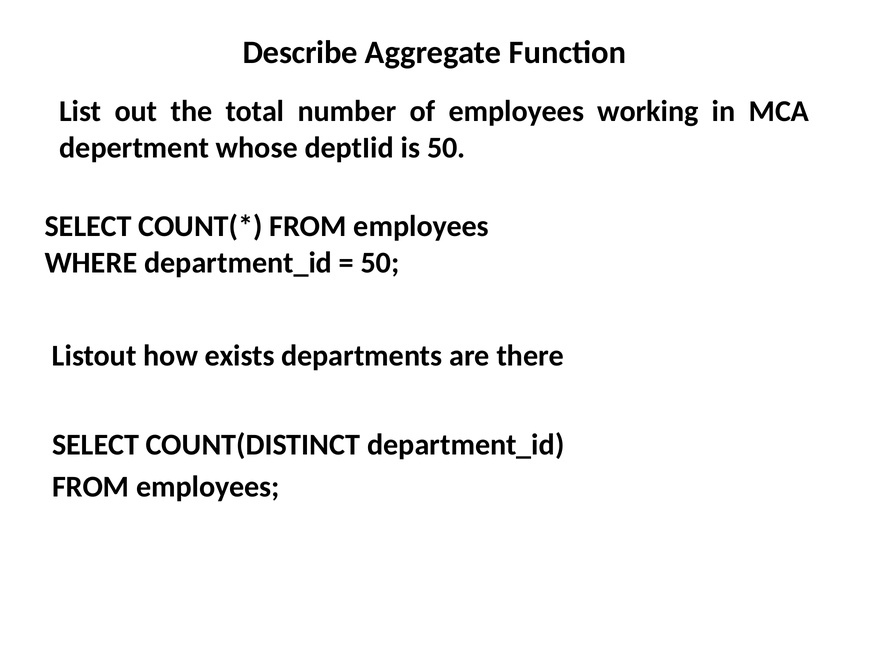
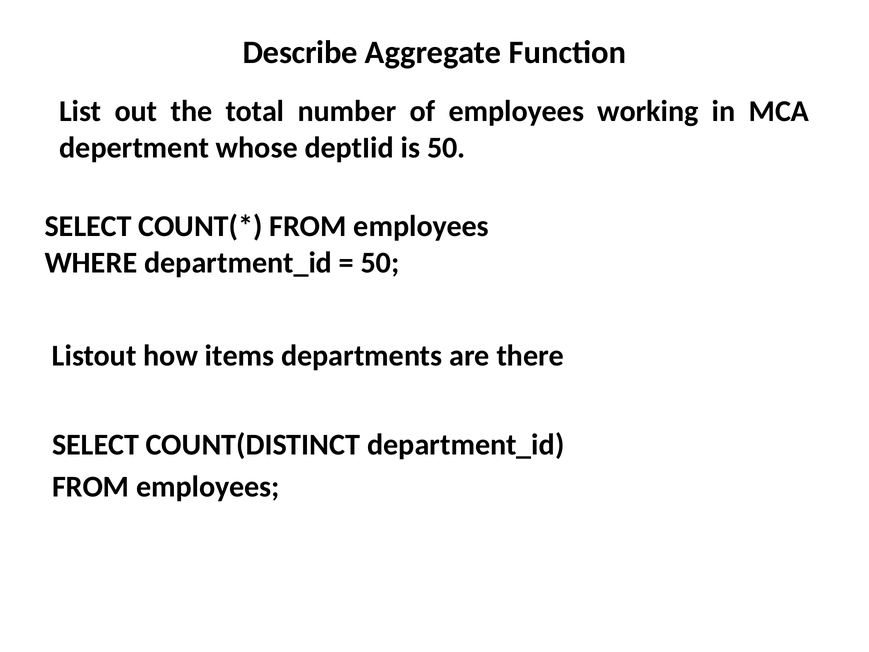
exists: exists -> items (240, 356)
